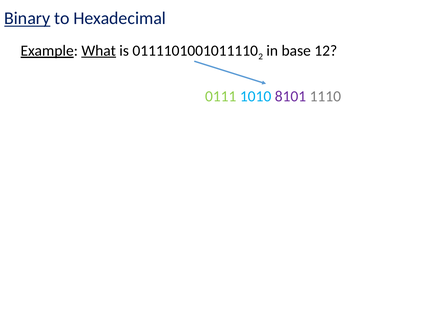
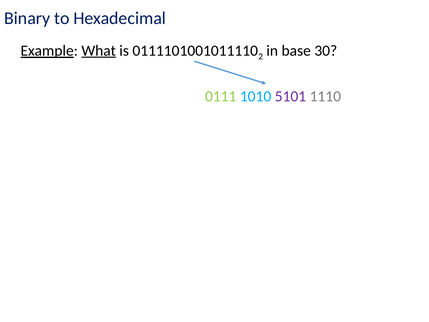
Binary underline: present -> none (27, 18)
12: 12 -> 30 (326, 51)
8101: 8101 -> 5101 (290, 96)
